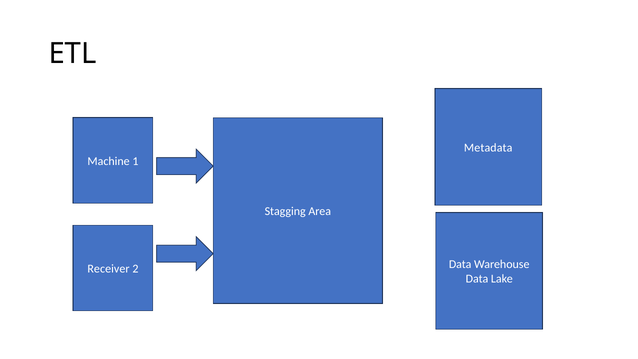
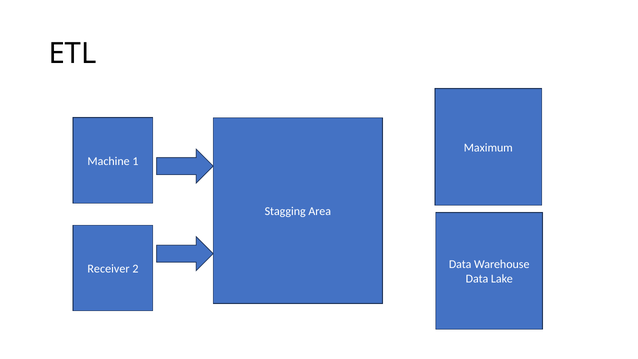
Metadata: Metadata -> Maximum (488, 148)
